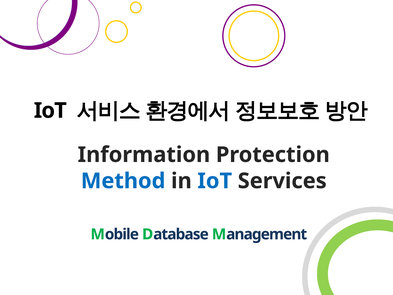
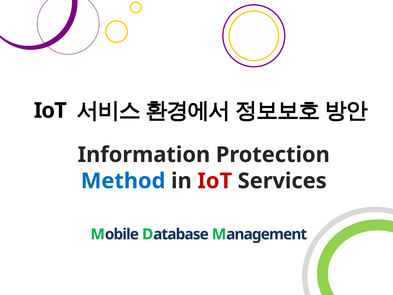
IoT colour: blue -> red (215, 181)
